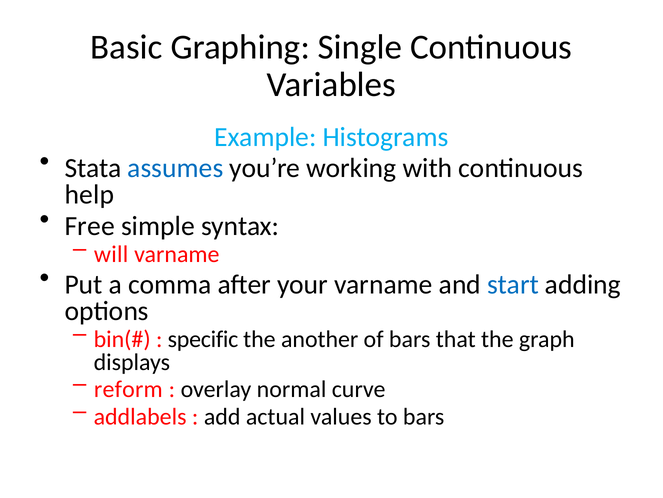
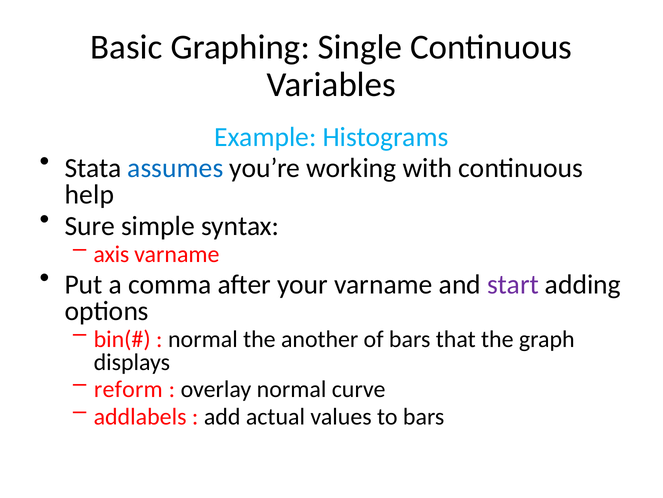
Free: Free -> Sure (90, 226)
will: will -> axis (111, 254)
start colour: blue -> purple (513, 284)
specific: specific -> normal (203, 339)
